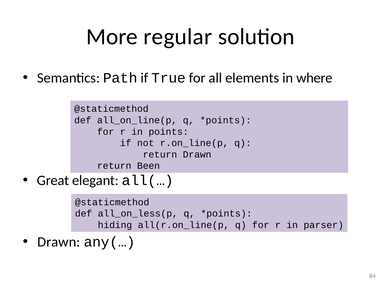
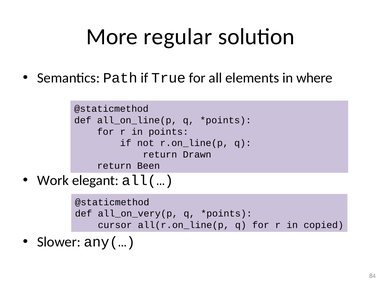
Great: Great -> Work (53, 181)
all_on_less(p: all_on_less(p -> all_on_very(p (138, 214)
hiding: hiding -> cursor (115, 226)
parser: parser -> copied (324, 226)
Drawn: Drawn -> Slower (59, 243)
